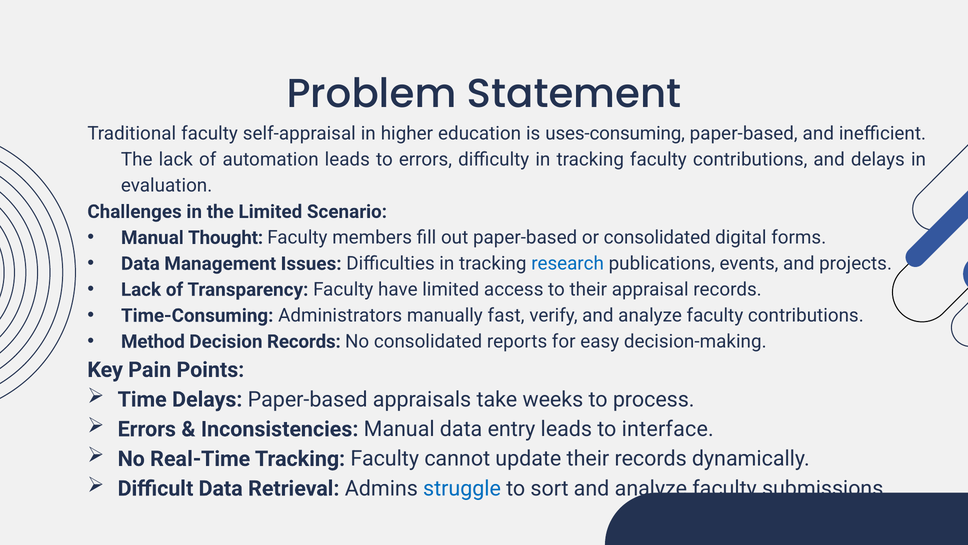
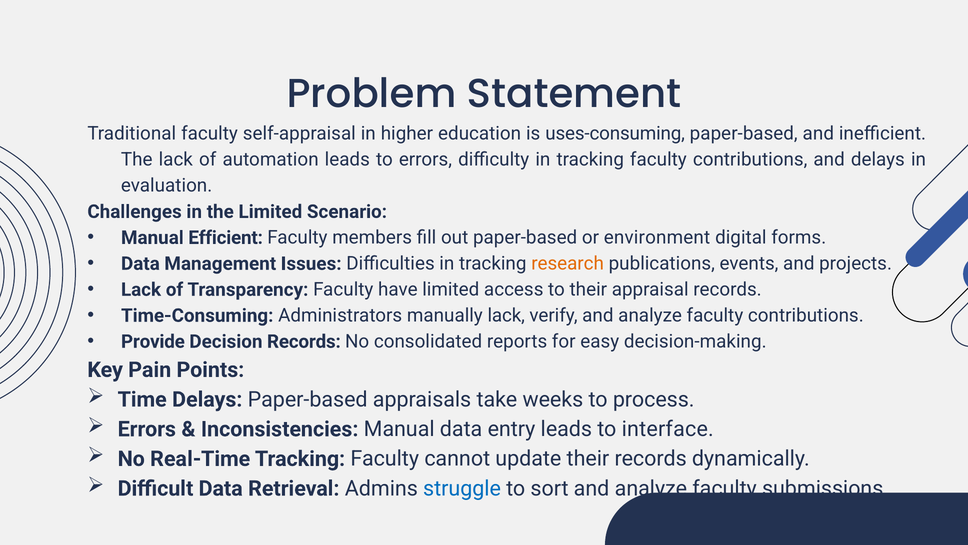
Thought: Thought -> Efficient (226, 237)
or consolidated: consolidated -> environment (657, 237)
research colour: blue -> orange (568, 263)
manually fast: fast -> lack (506, 315)
Method: Method -> Provide (153, 341)
